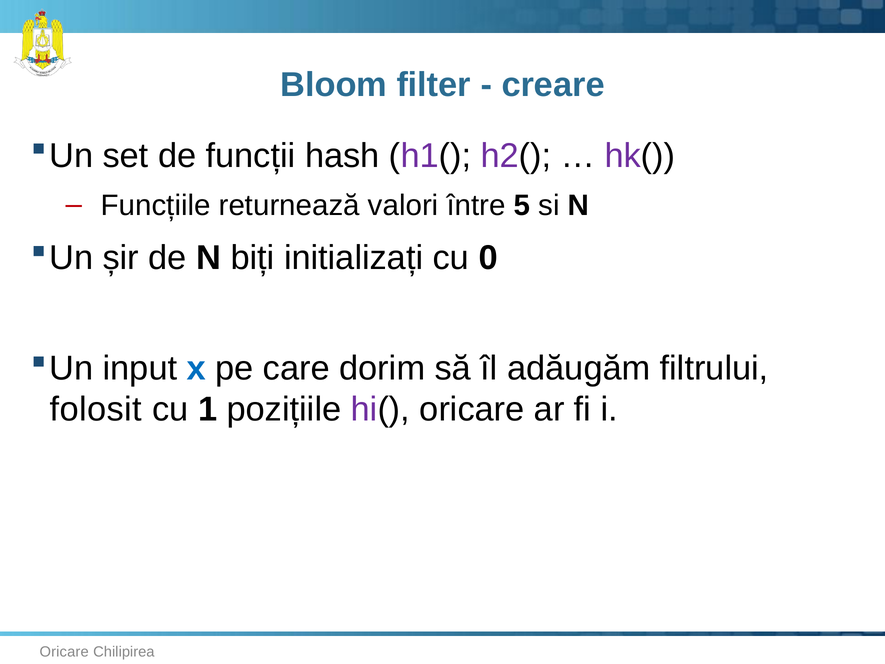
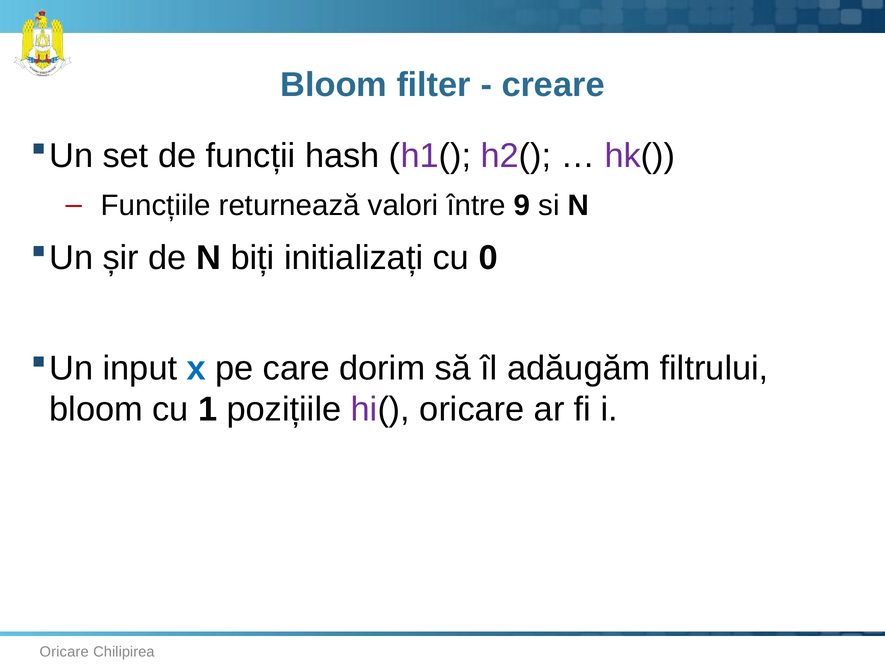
5: 5 -> 9 (522, 205)
folosit: folosit -> bloom (96, 409)
